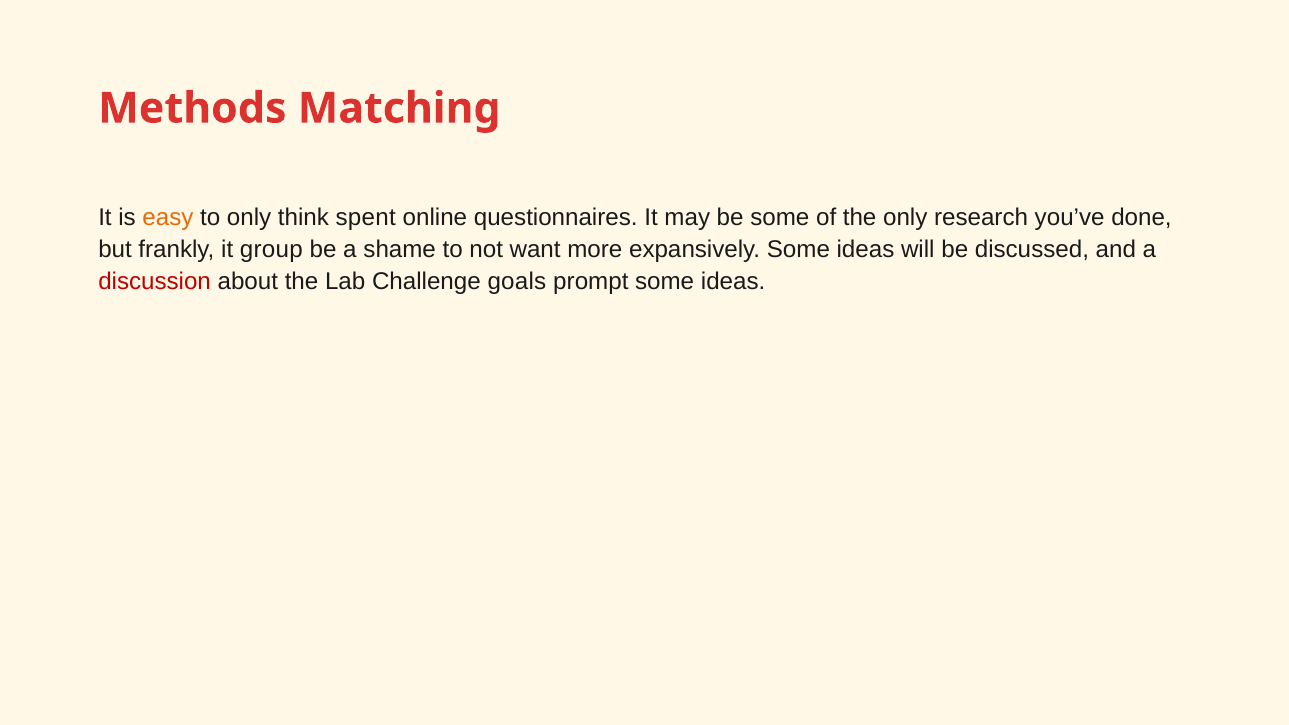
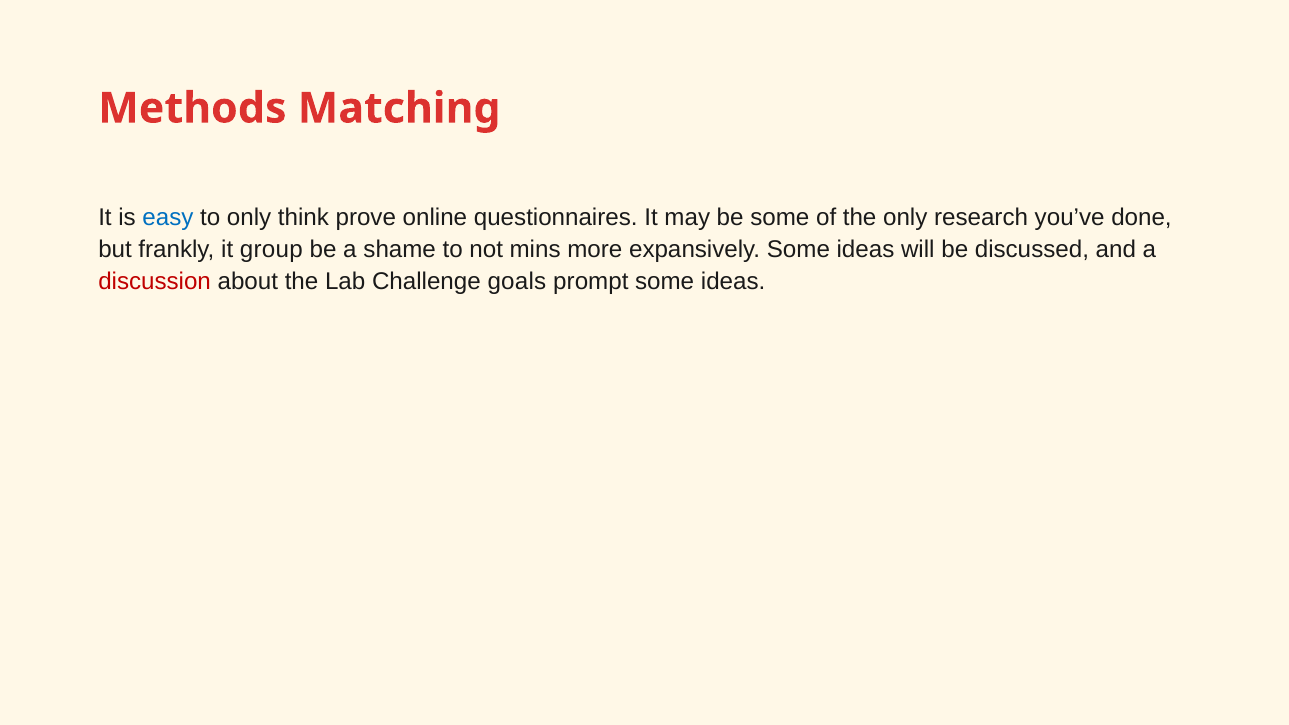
easy colour: orange -> blue (168, 217)
spent: spent -> prove (366, 217)
want: want -> mins (535, 250)
